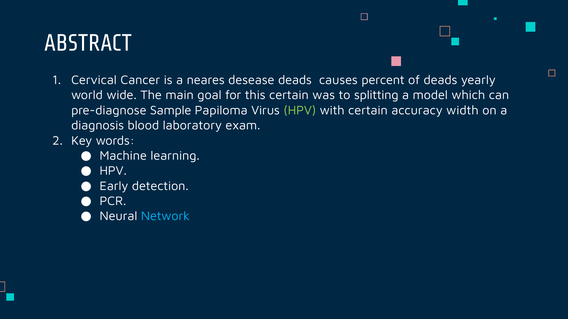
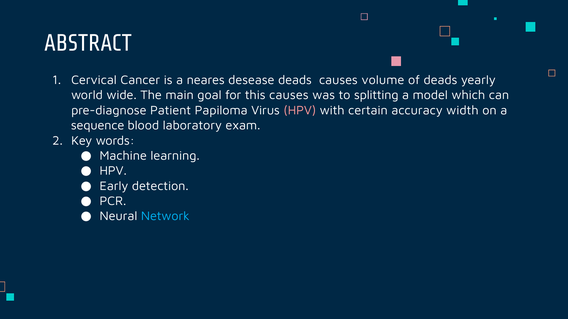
percent: percent -> volume (383, 80)
this certain: certain -> causes (289, 95)
Sample: Sample -> Patient (171, 110)
HPV colour: light green -> pink (300, 110)
diagnosis: diagnosis -> sequence (98, 126)
